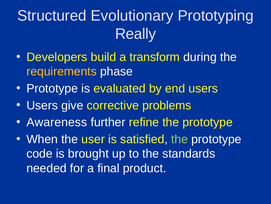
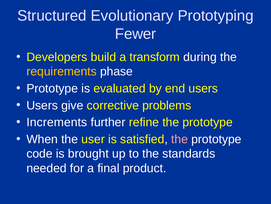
Really: Really -> Fewer (136, 34)
Awareness: Awareness -> Increments (57, 122)
the colour: light green -> pink (180, 139)
